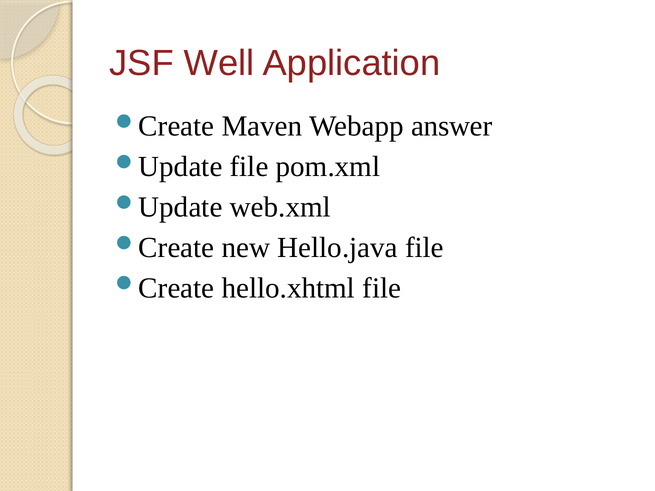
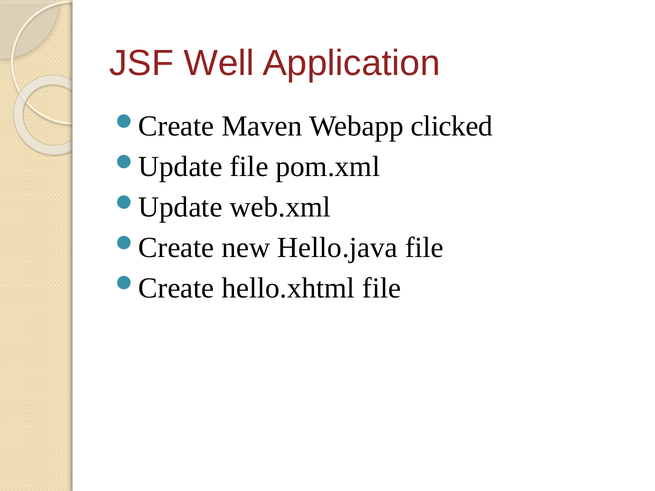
answer: answer -> clicked (452, 126)
